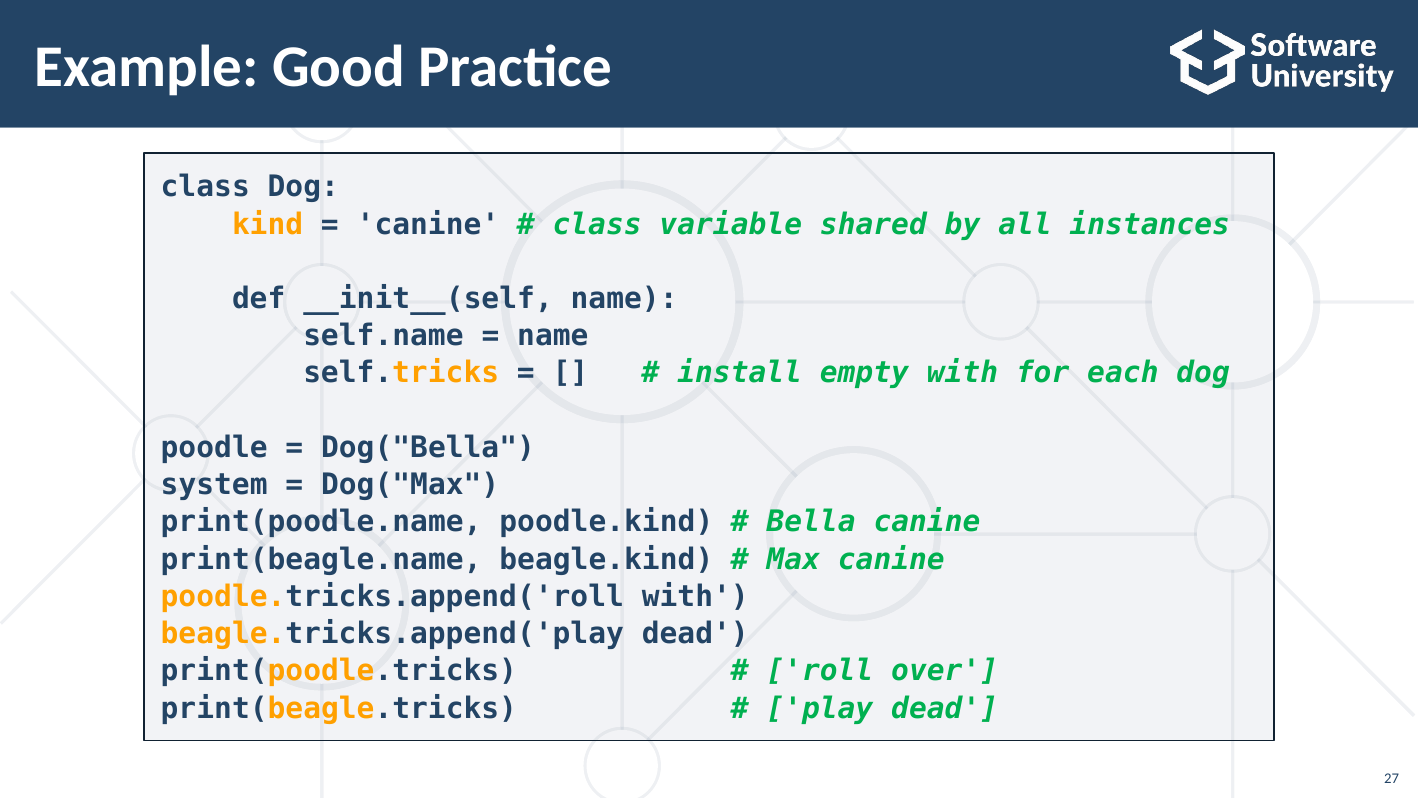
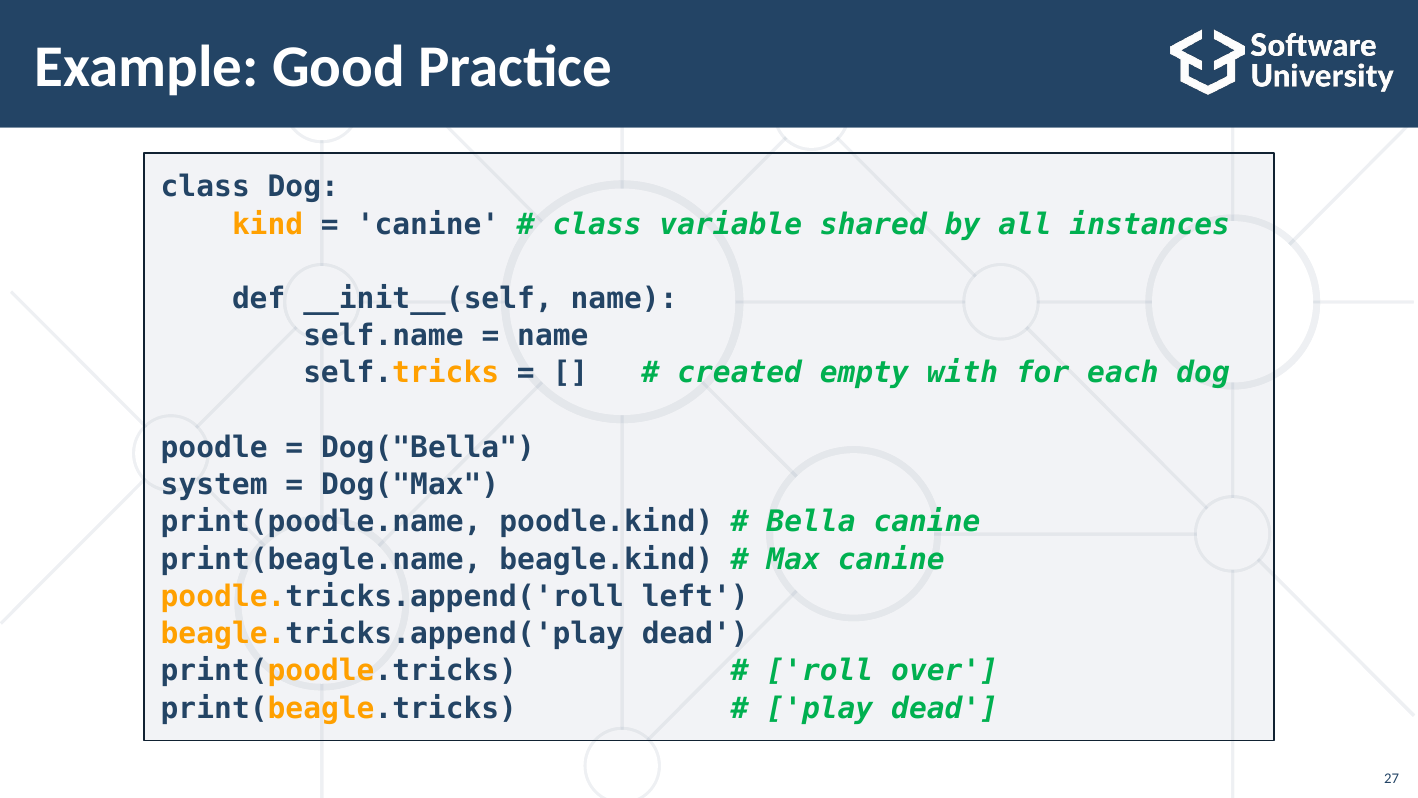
install: install -> created (740, 373)
poodle.tricks.append('roll with: with -> left (695, 596)
